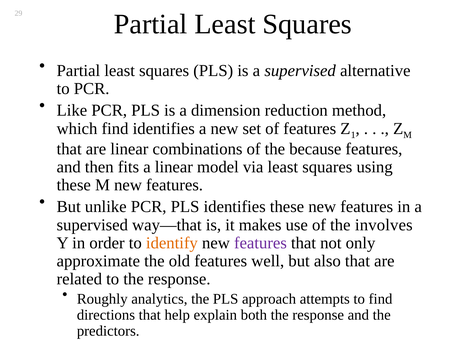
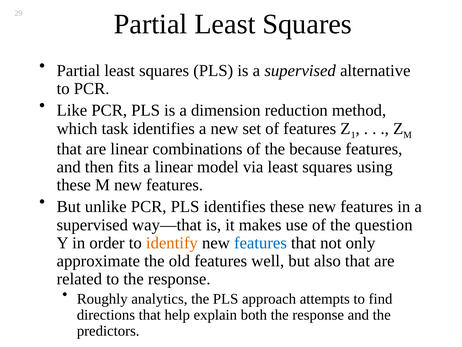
which find: find -> task (115, 128)
involves: involves -> question (384, 225)
features colour: purple -> blue (260, 243)
